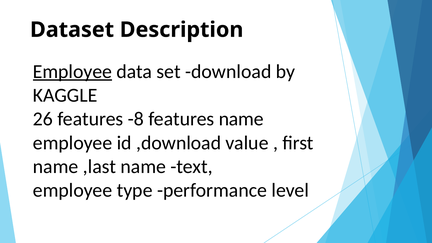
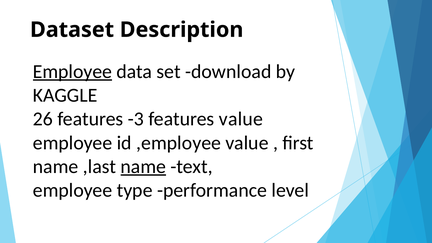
-8: -8 -> -3 (136, 119)
features name: name -> value (241, 119)
,download: ,download -> ,employee (179, 143)
name underline: none -> present (143, 167)
